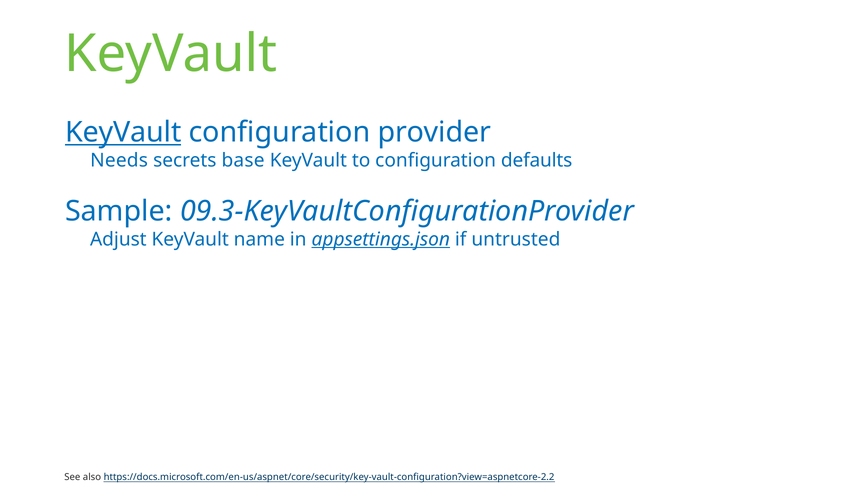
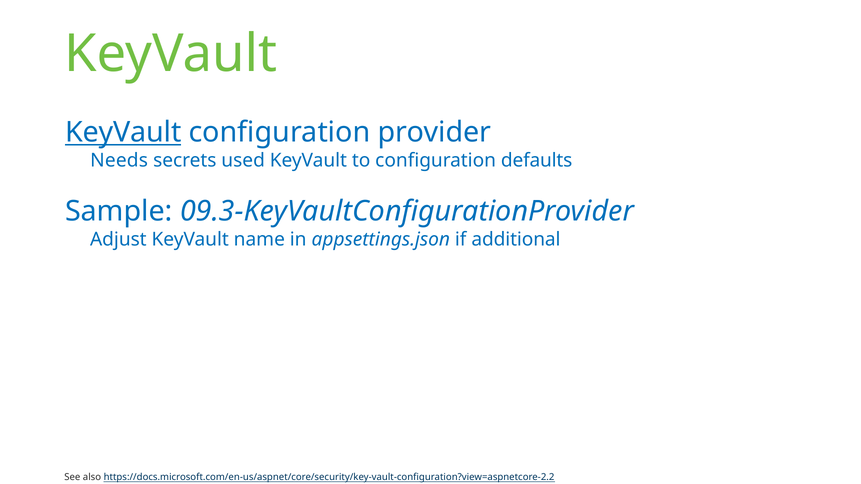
base: base -> used (243, 161)
appsettings.json underline: present -> none (381, 239)
untrusted: untrusted -> additional (516, 239)
